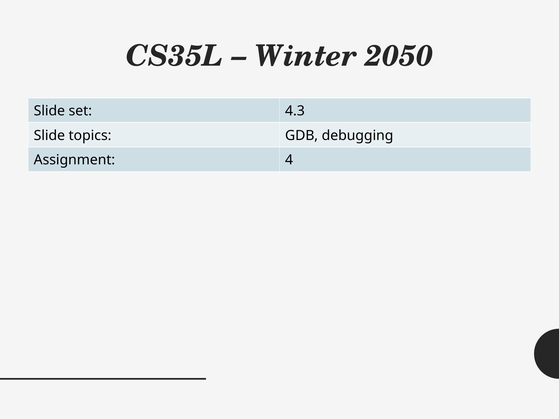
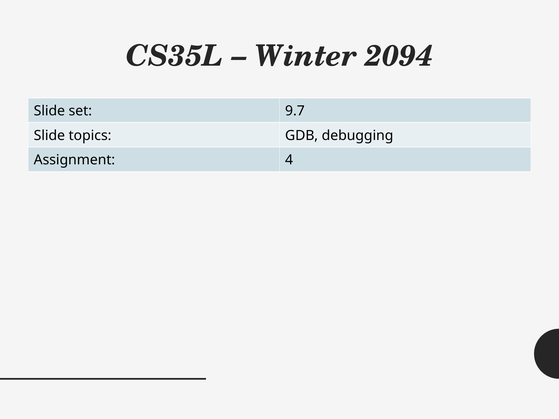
2050: 2050 -> 2094 (399, 56)
4.3: 4.3 -> 9.7 (295, 111)
